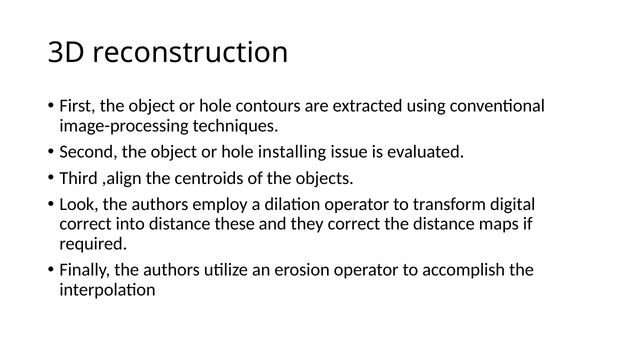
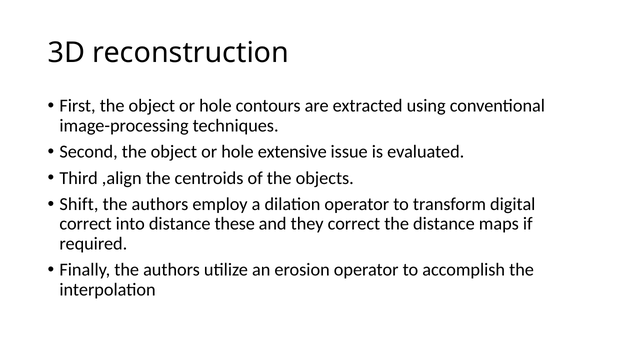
installing: installing -> extensive (292, 152)
Look: Look -> Shift (79, 204)
